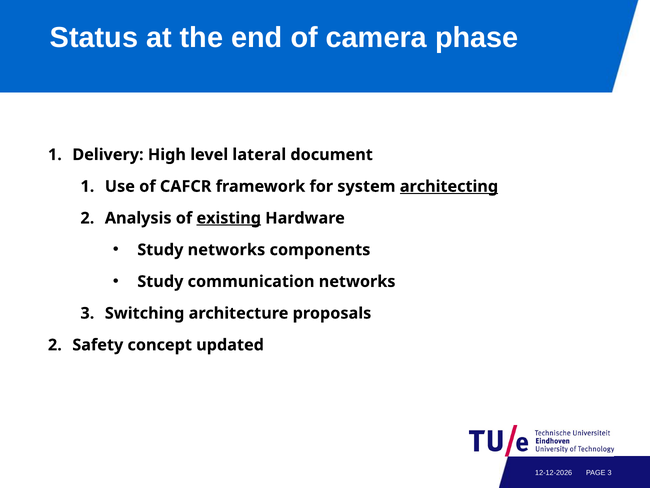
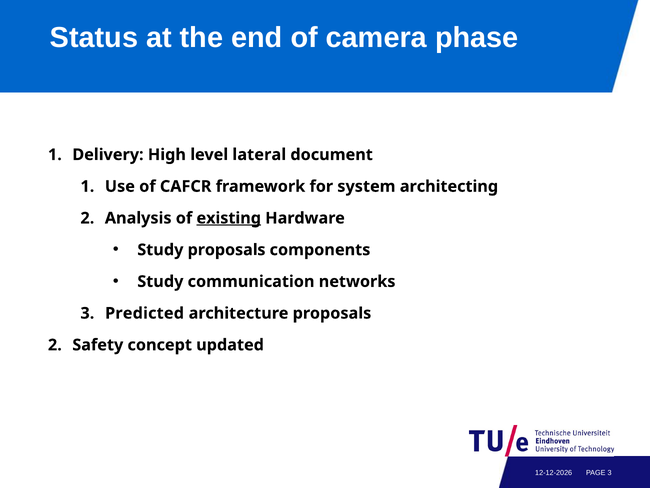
architecting underline: present -> none (449, 186)
Study networks: networks -> proposals (227, 250)
Switching: Switching -> Predicted (145, 313)
